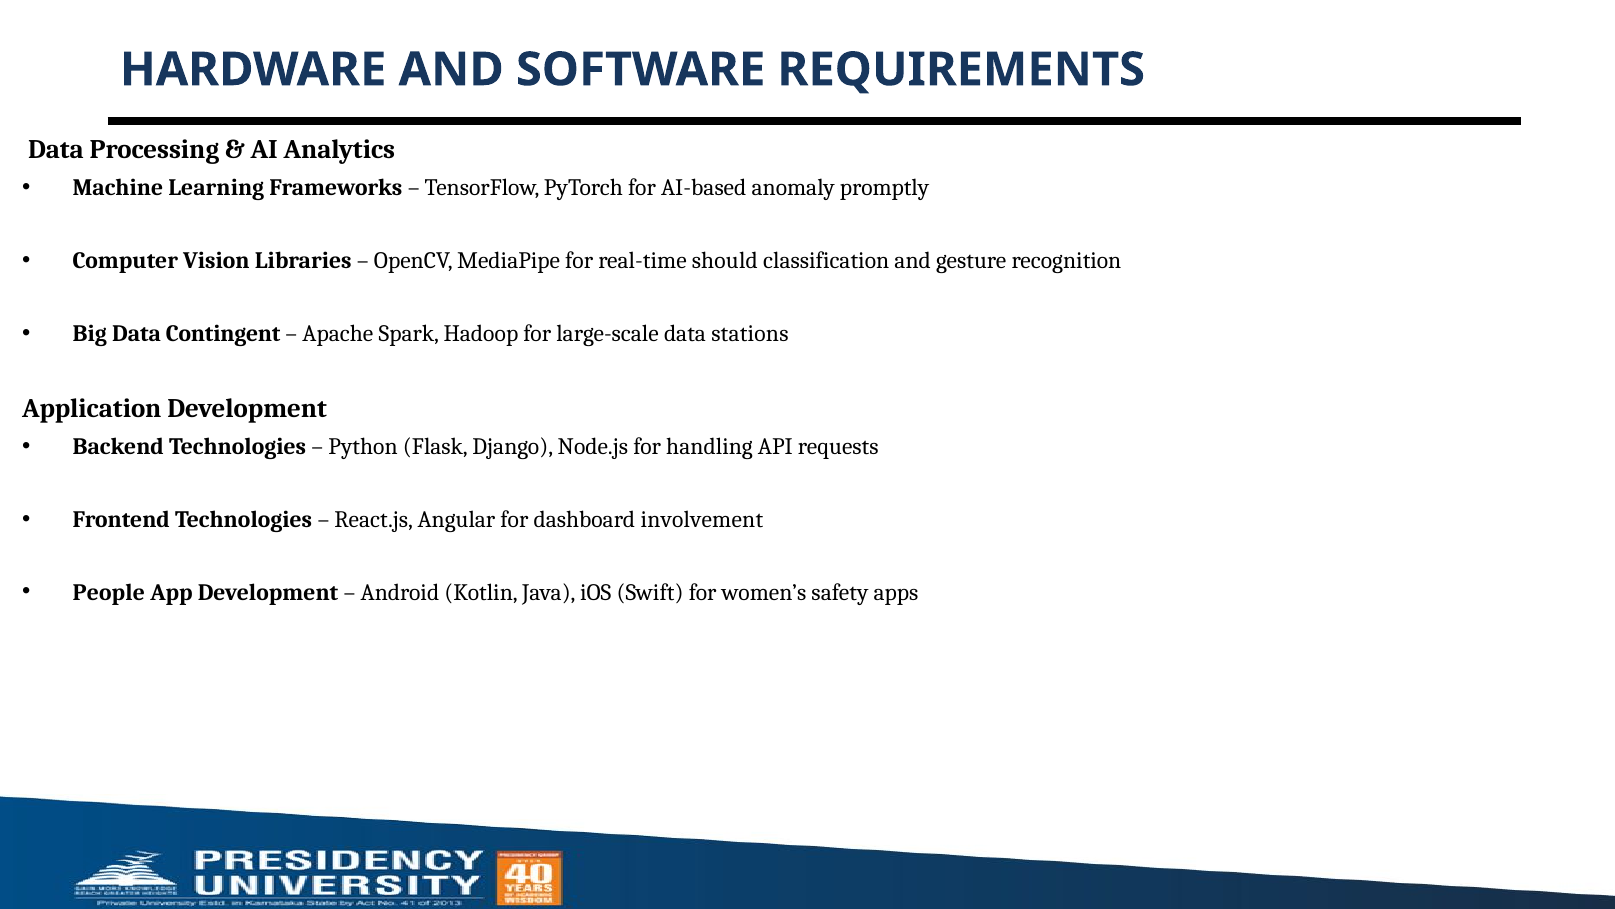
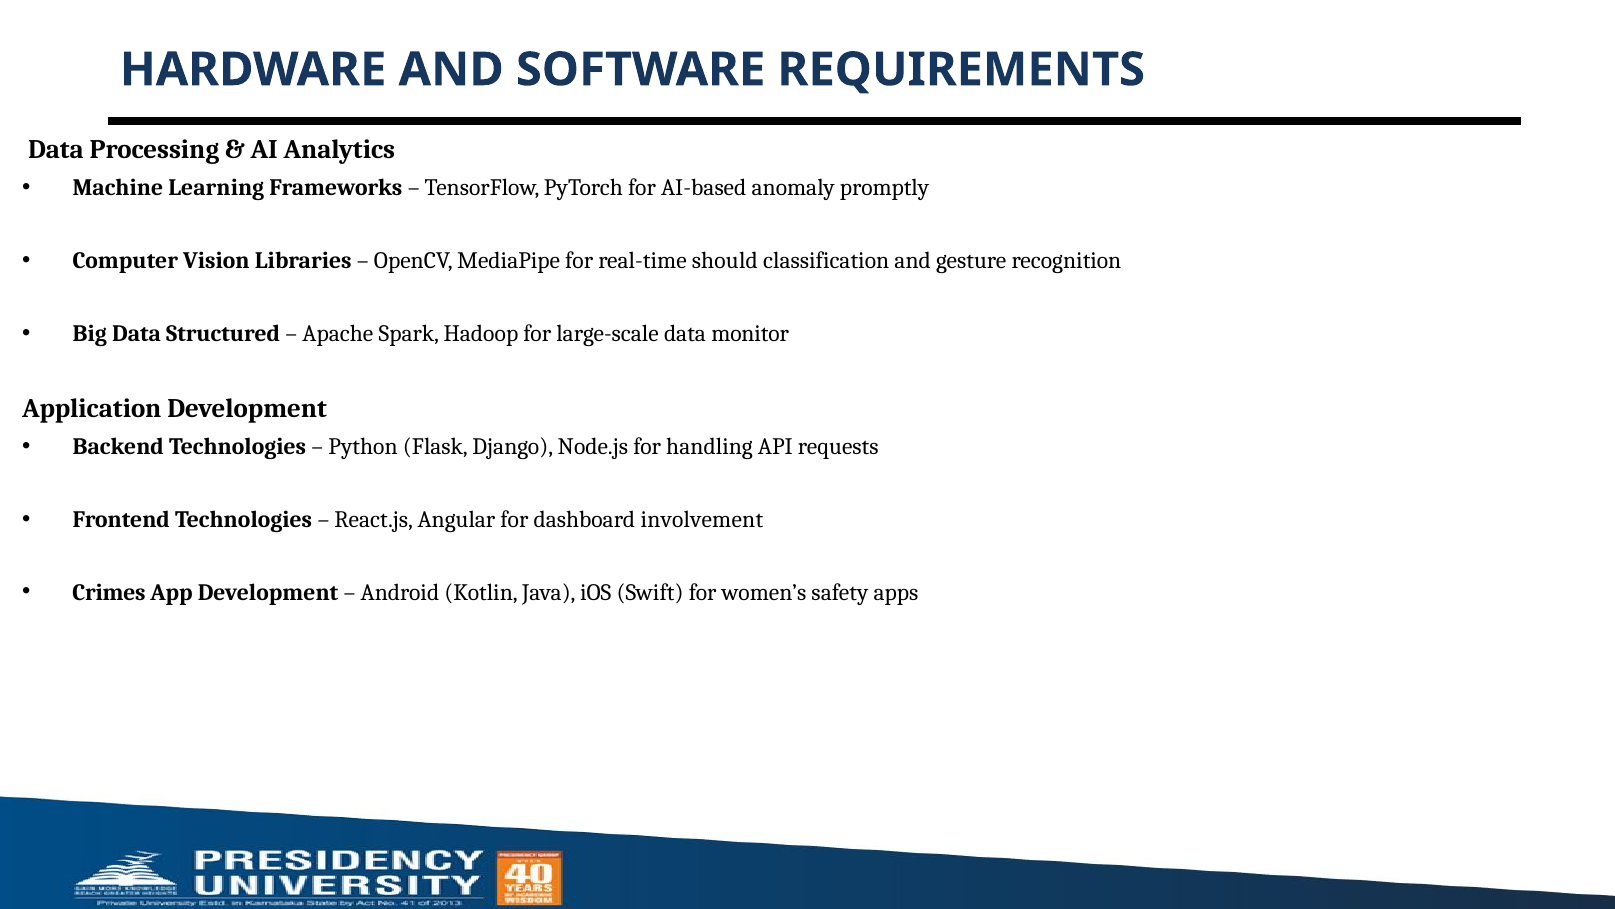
Contingent: Contingent -> Structured (223, 333)
stations: stations -> monitor (750, 333)
People: People -> Crimes (109, 592)
